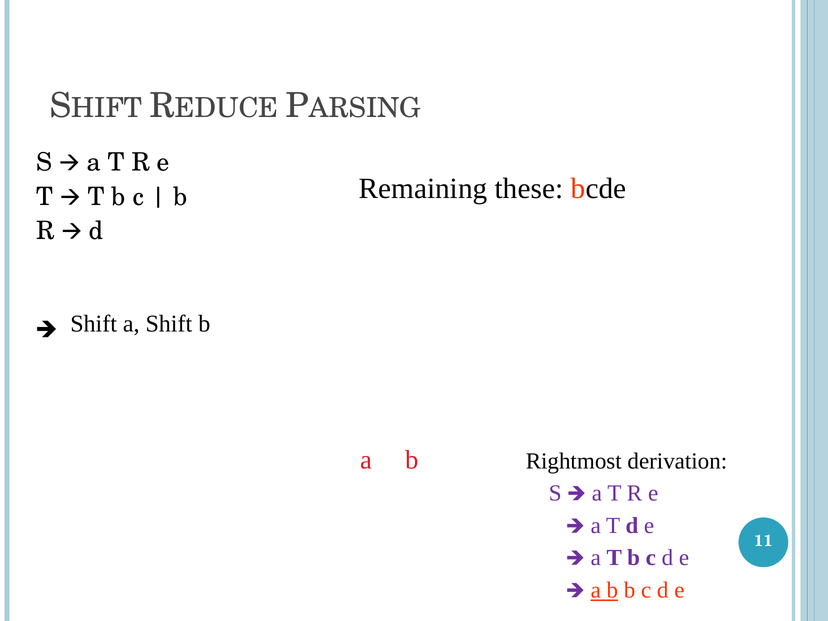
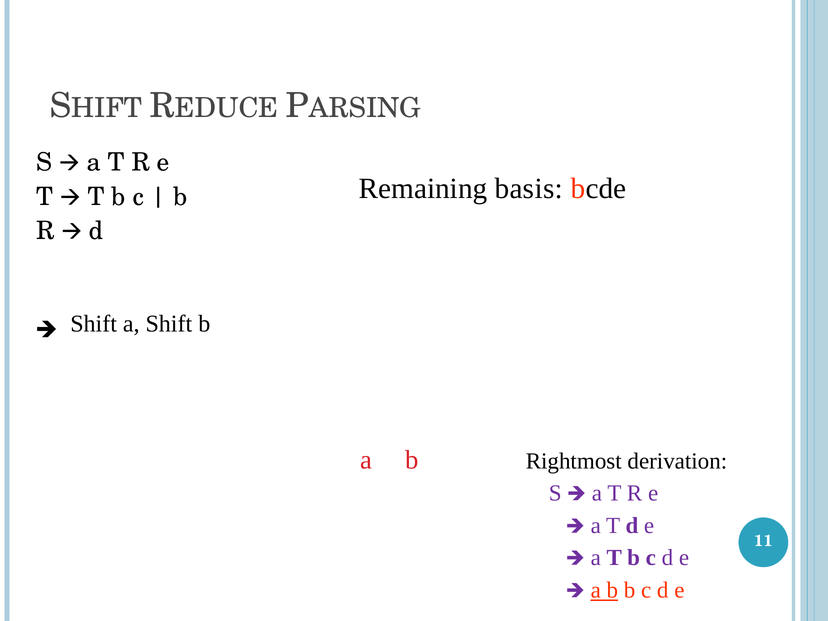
these: these -> basis (529, 189)
